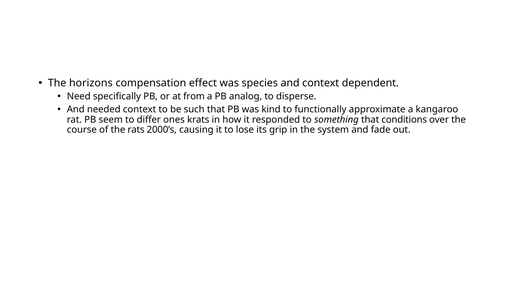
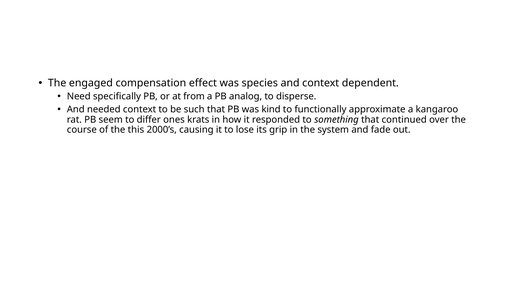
horizons: horizons -> engaged (91, 83)
conditions: conditions -> continued (404, 120)
rats: rats -> this (136, 130)
